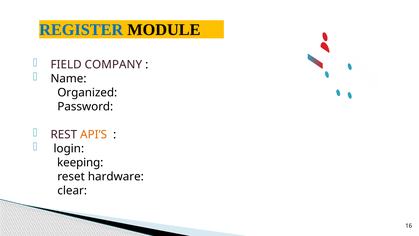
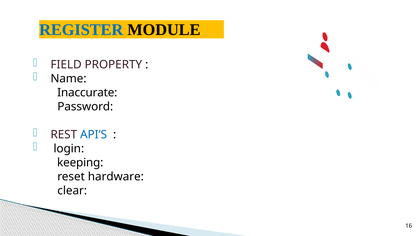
COMPANY: COMPANY -> PROPERTY (113, 65)
Organized: Organized -> Inaccurate (87, 92)
API’S colour: orange -> blue (94, 134)
